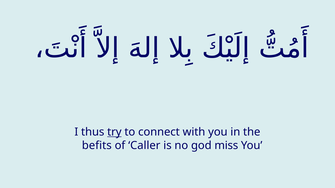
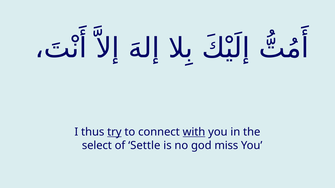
with underline: none -> present (194, 132)
befits: befits -> select (97, 146)
Caller: Caller -> Settle (144, 146)
